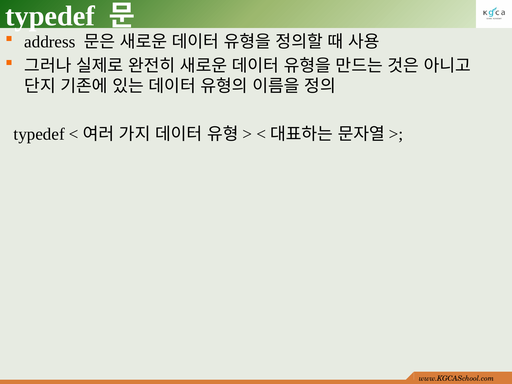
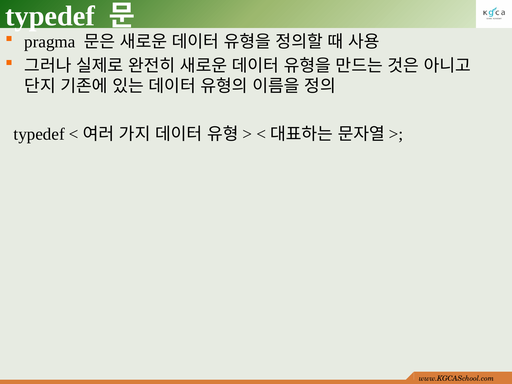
address: address -> pragma (50, 42)
